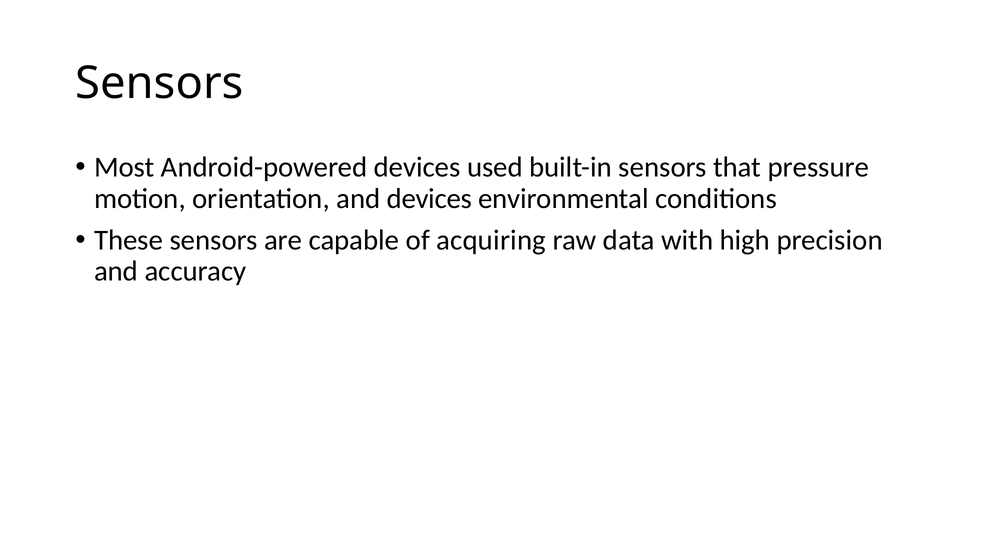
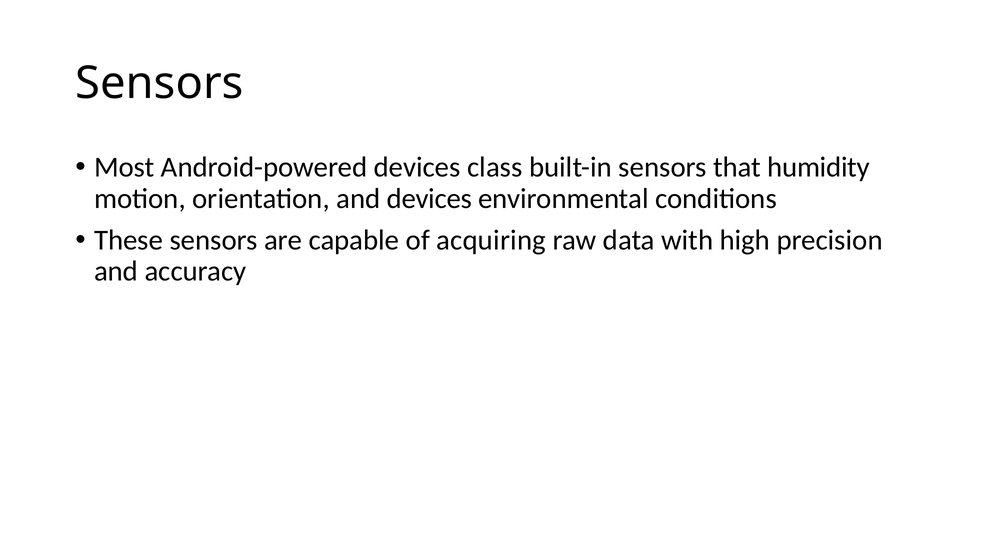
used: used -> class (495, 167)
pressure: pressure -> humidity (819, 167)
